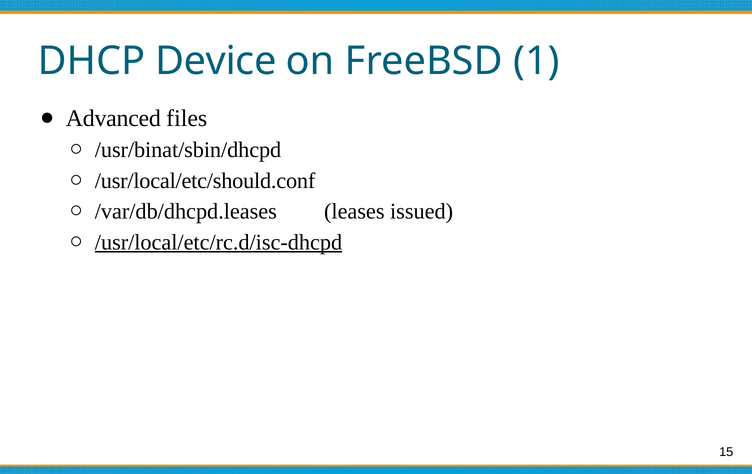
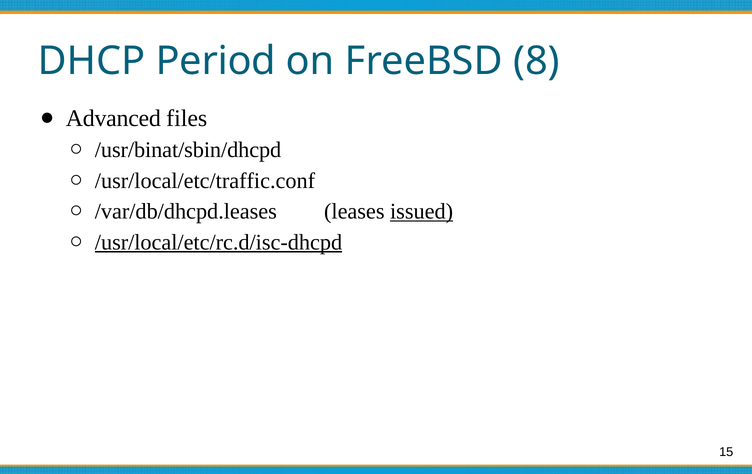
Device: Device -> Period (216, 61)
1: 1 -> 8 (537, 61)
/usr/local/etc/should.conf: /usr/local/etc/should.conf -> /usr/local/etc/traffic.conf (205, 181)
issued underline: none -> present (422, 211)
